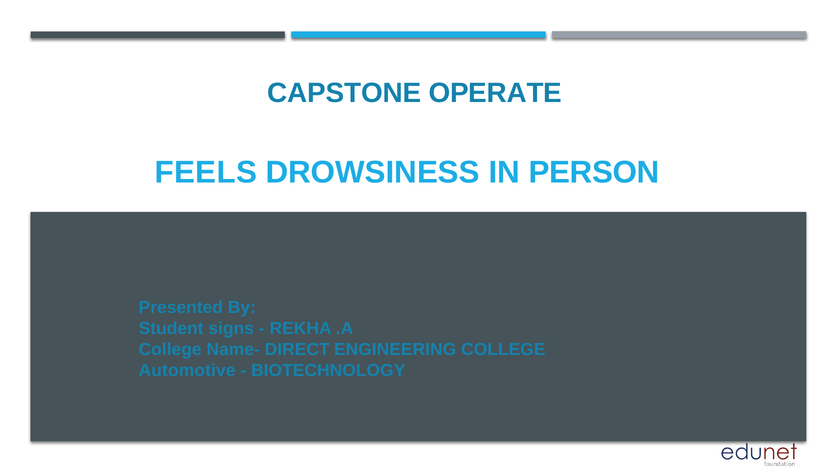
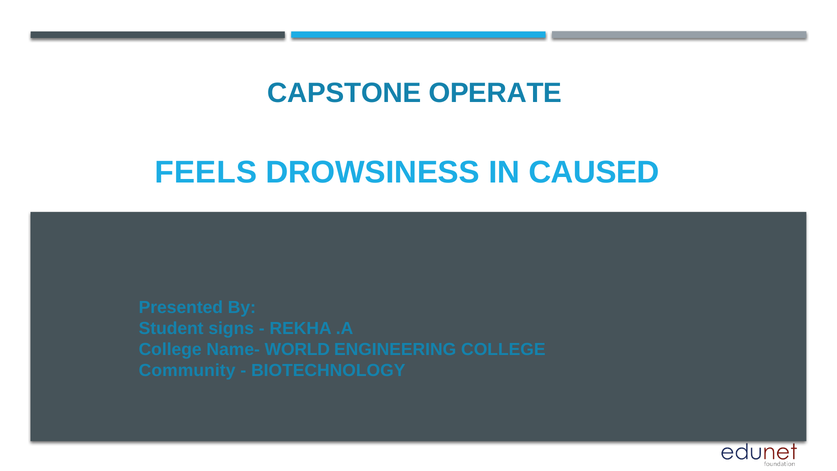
PERSON: PERSON -> CAUSED (594, 172)
DIRECT: DIRECT -> WORLD (297, 349)
Automotive: Automotive -> Community (187, 370)
